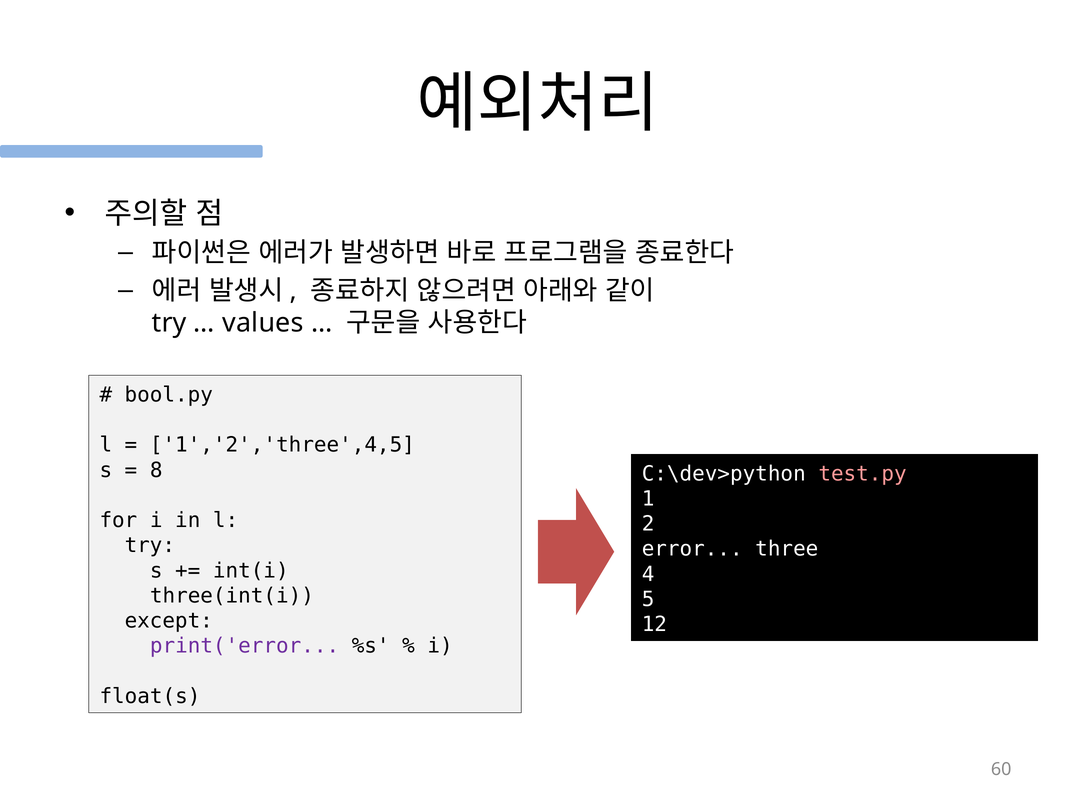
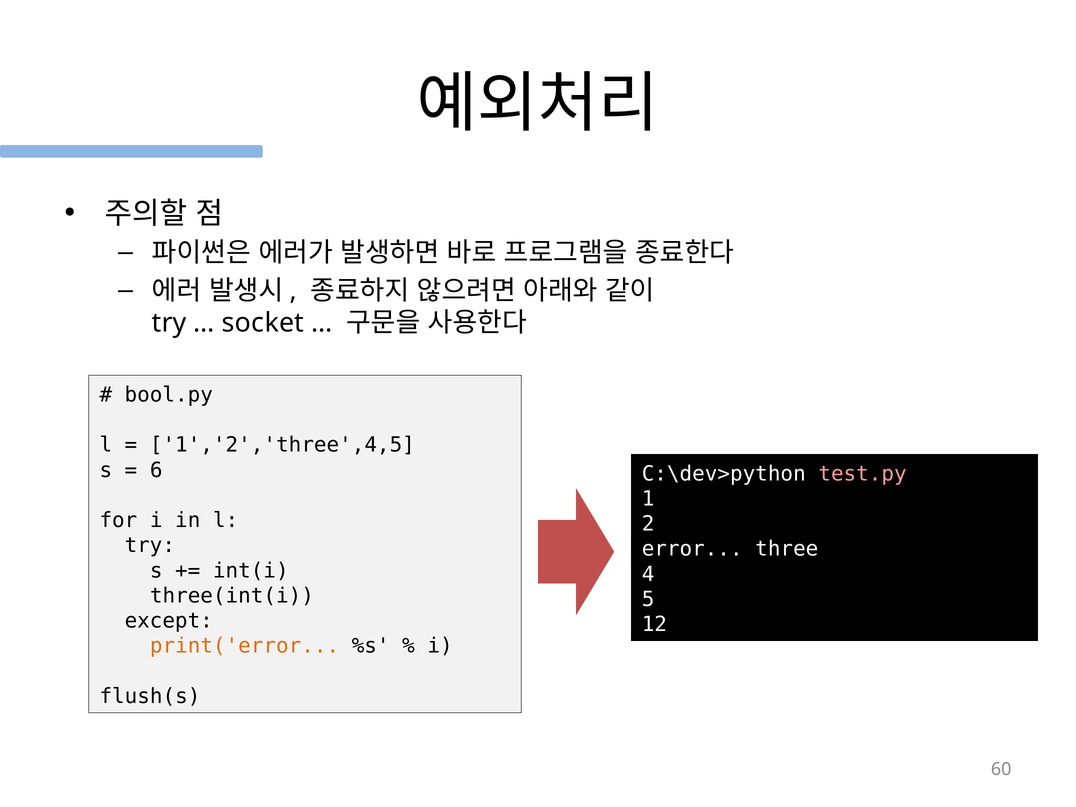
values: values -> socket (263, 323)
8: 8 -> 6 (156, 470)
print('error colour: purple -> orange (245, 646)
float(s: float(s -> flush(s (150, 696)
